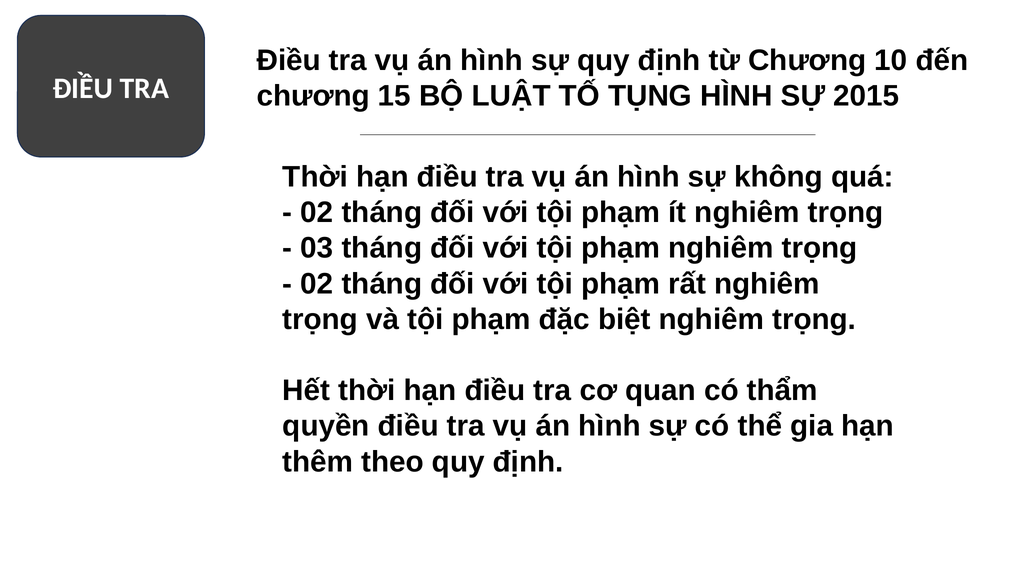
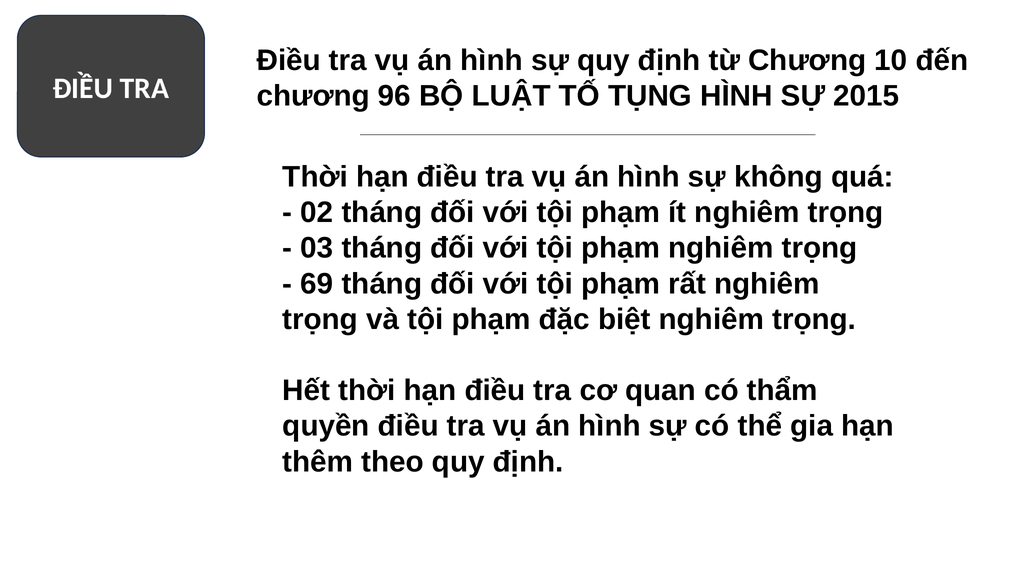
15: 15 -> 96 (394, 96)
02: 02 -> 69 (317, 284)
